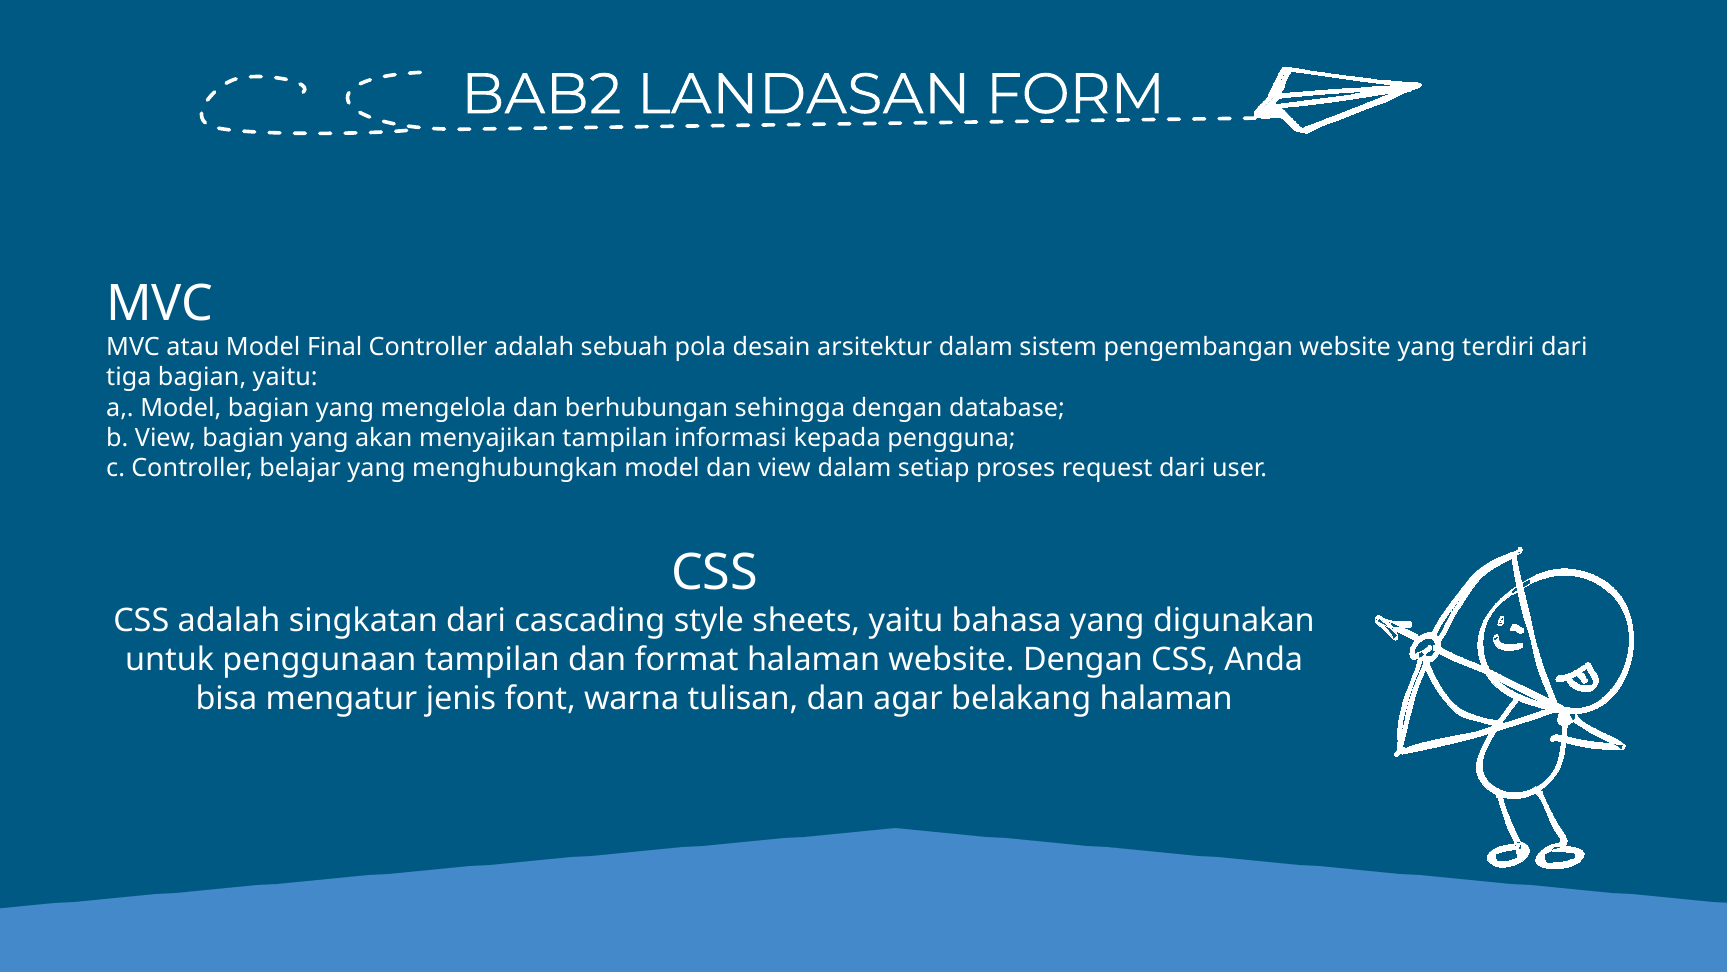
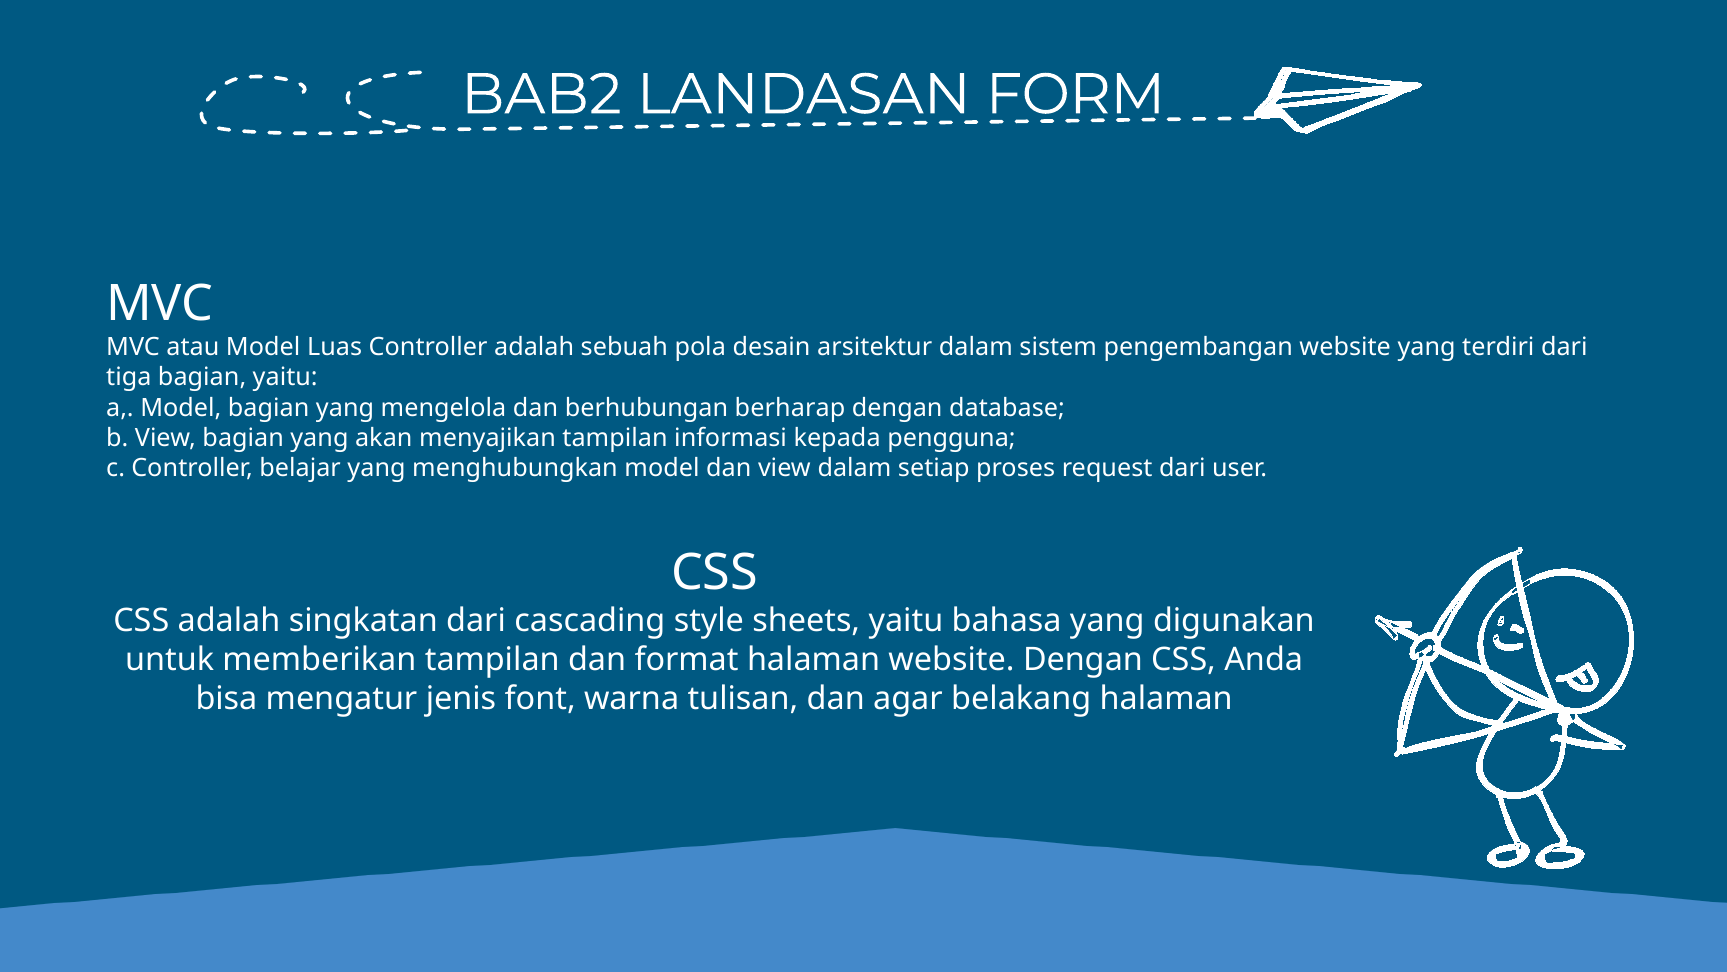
Final: Final -> Luas (335, 347)
sehingga: sehingga -> berharap (790, 408)
penggunaan: penggunaan -> memberikan (319, 659)
